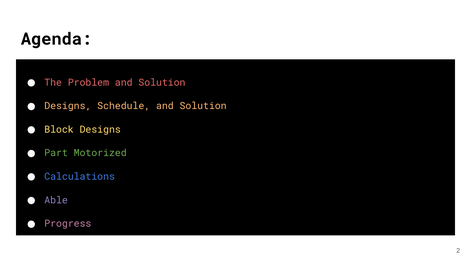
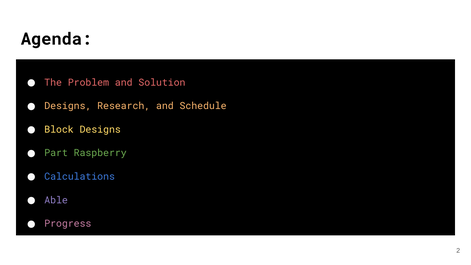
Schedule: Schedule -> Research (124, 106)
Solution: Solution -> Schedule (203, 106)
Motorized: Motorized -> Raspberry (100, 153)
